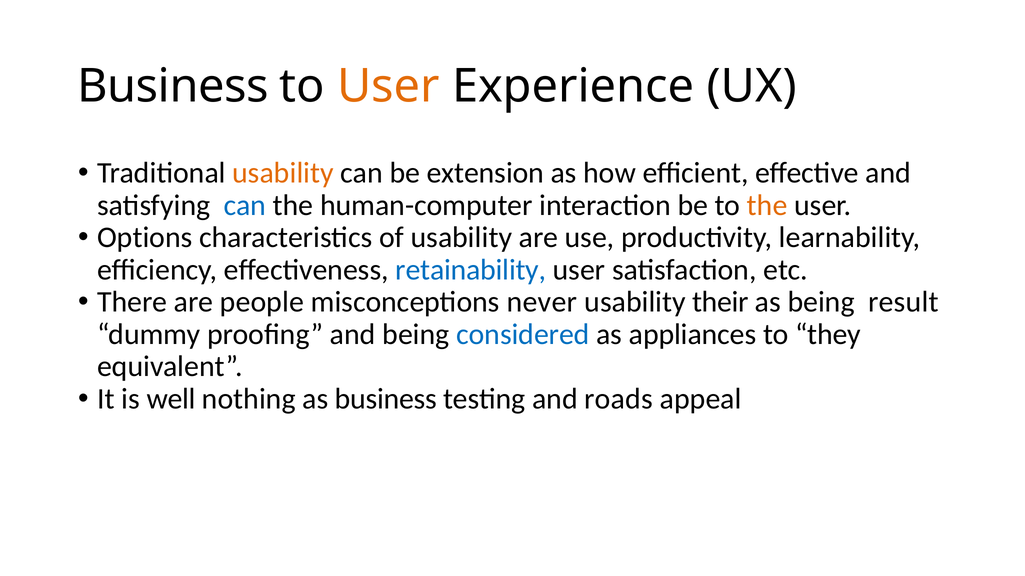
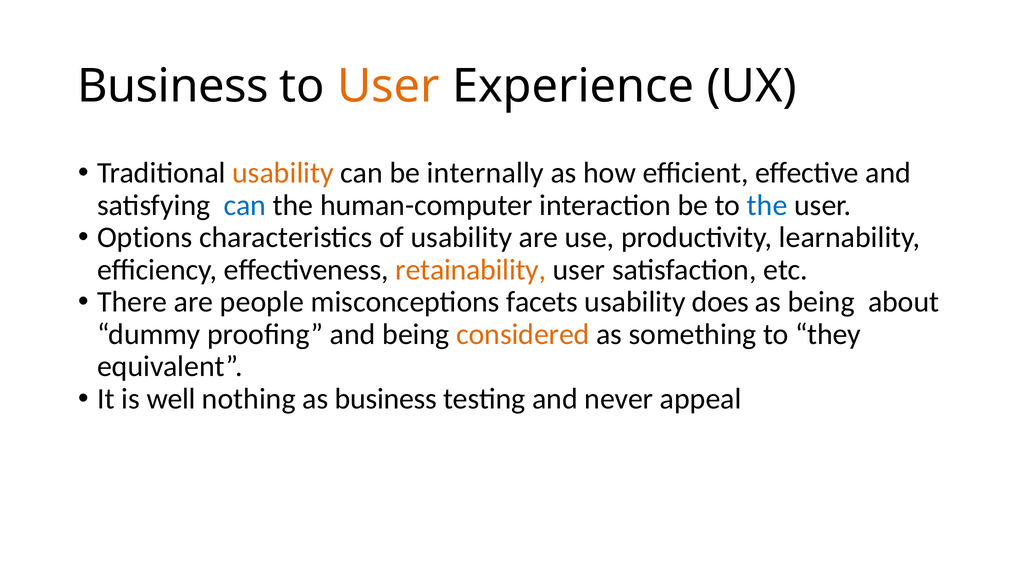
extension: extension -> internally (485, 173)
the colour: orange -> blue (767, 206)
retainability colour: blue -> orange (471, 270)
never: never -> facets (542, 302)
their: their -> does (720, 302)
result: result -> about (904, 302)
considered colour: blue -> orange (523, 335)
appliances: appliances -> something (693, 335)
roads: roads -> never (619, 399)
